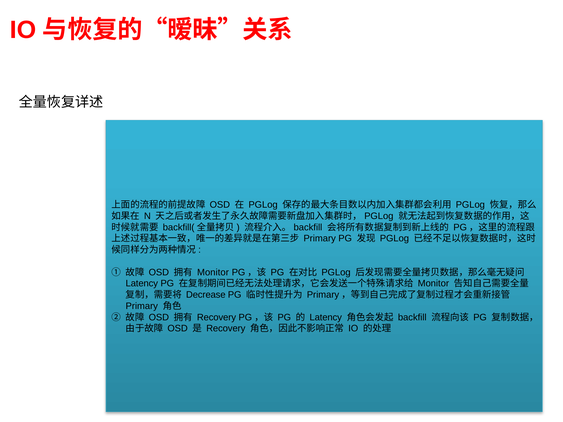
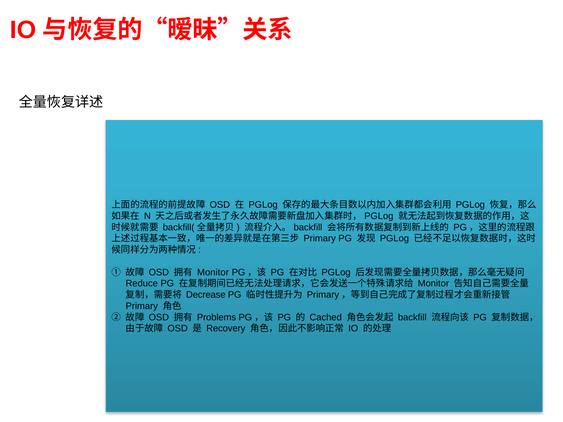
Latency: Latency -> Reduce (142, 284)
Recovery: Recovery -> Problems (216, 318)
Latency: Latency -> Cached (326, 318)
